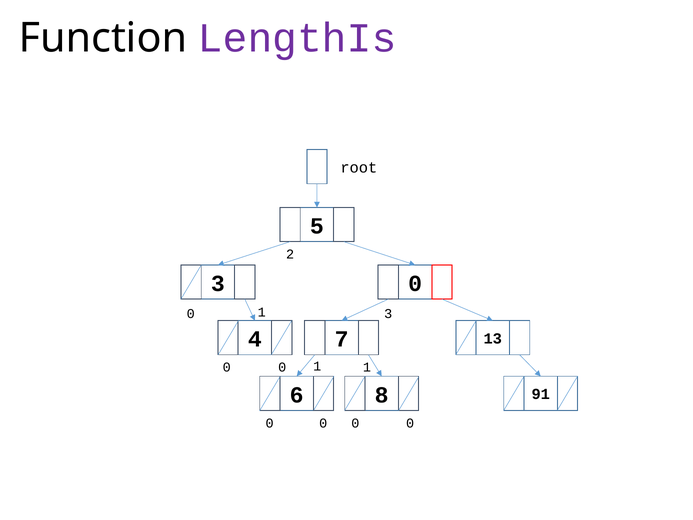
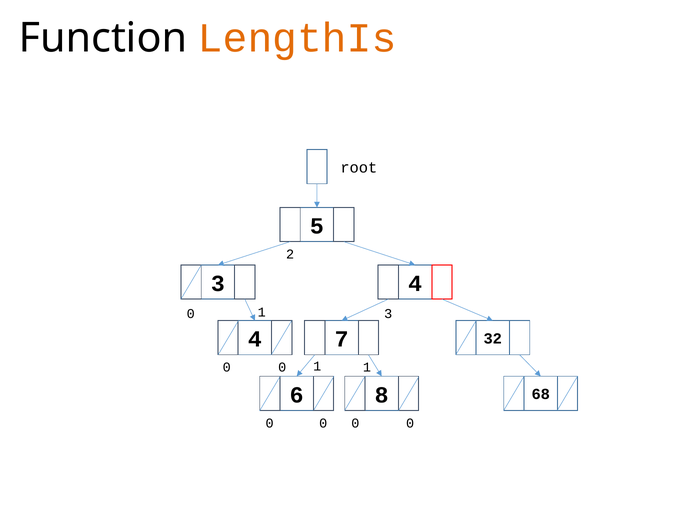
LengthIs colour: purple -> orange (297, 38)
3 0: 0 -> 4 (415, 284)
13: 13 -> 32 (493, 339)
91: 91 -> 68 (541, 394)
